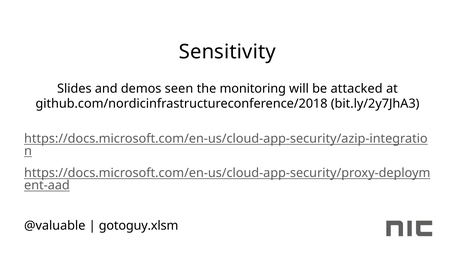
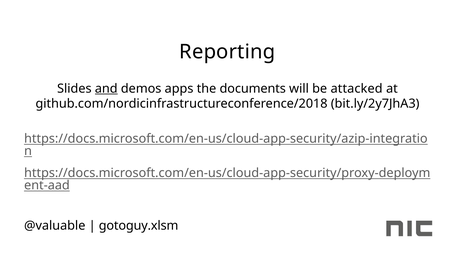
Sensitivity: Sensitivity -> Reporting (227, 52)
and underline: none -> present (106, 89)
seen: seen -> apps (179, 89)
monitoring: monitoring -> documents (253, 89)
